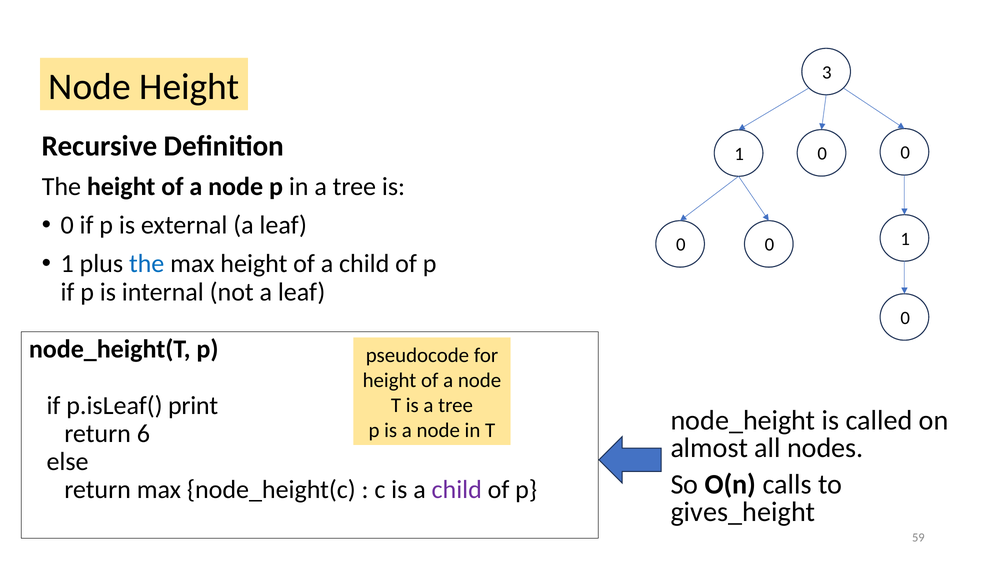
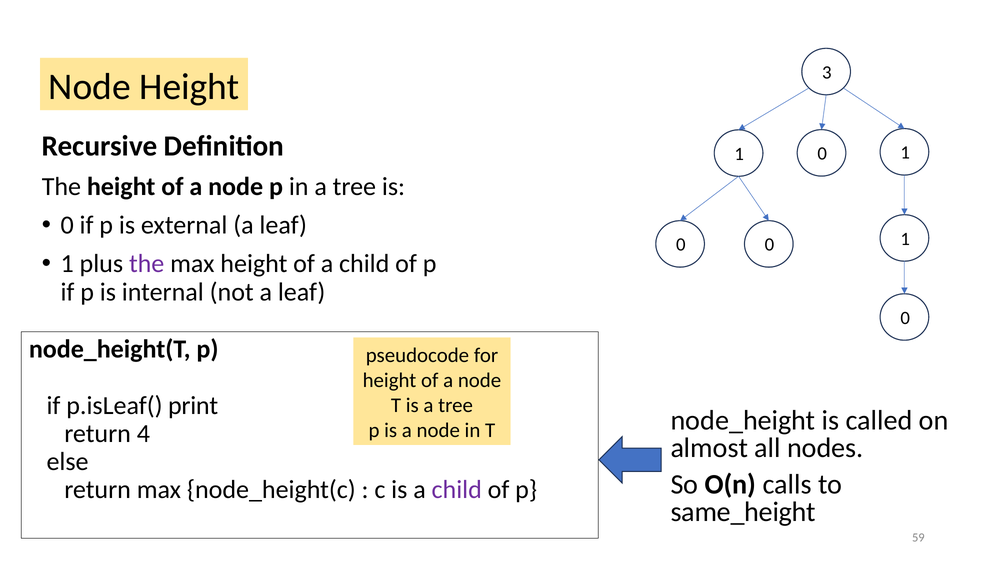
0: 0 -> 1 (905, 153)
the colour: blue -> purple (147, 264)
6: 6 -> 4 (143, 434)
gives_height: gives_height -> same_height (743, 512)
